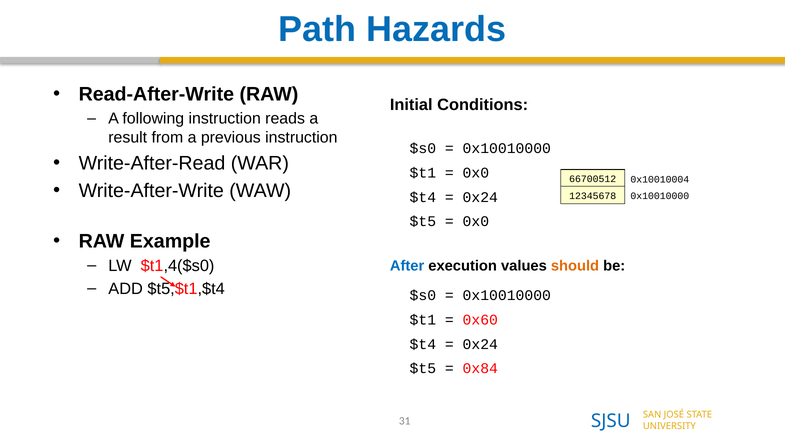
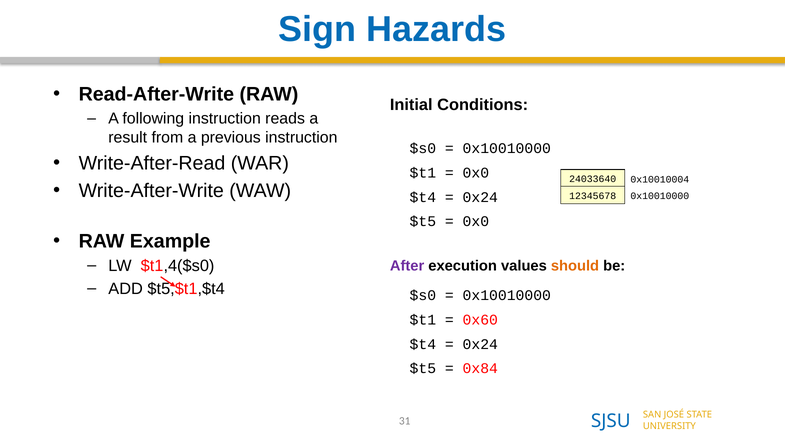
Path: Path -> Sign (317, 29)
66700512: 66700512 -> 24033640 (593, 179)
After colour: blue -> purple (407, 265)
